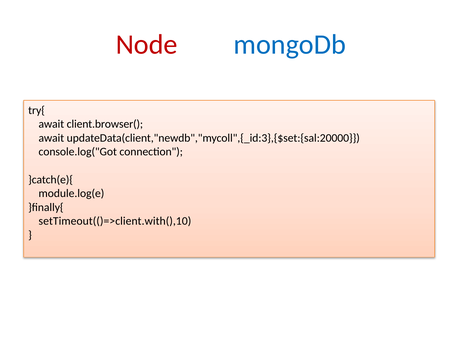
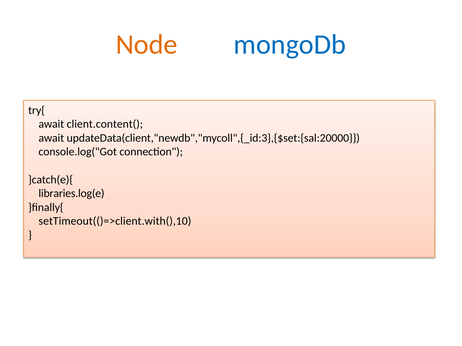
Node colour: red -> orange (147, 45)
client.browser(: client.browser( -> client.content( (105, 124)
module.log(e: module.log(e -> libraries.log(e (72, 194)
